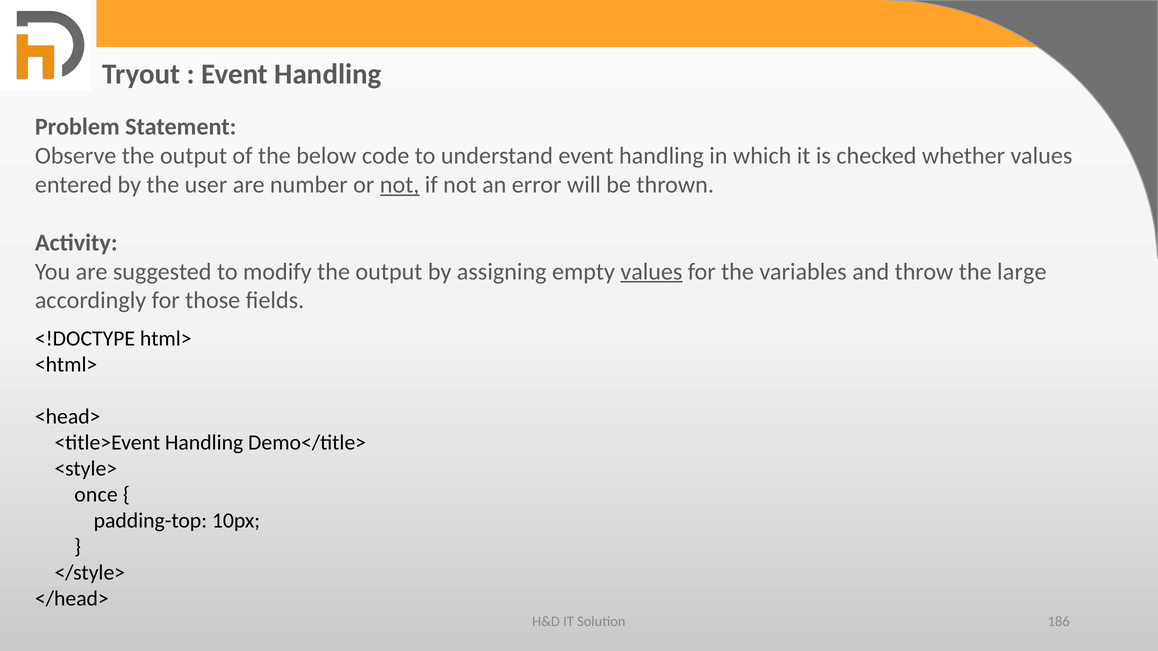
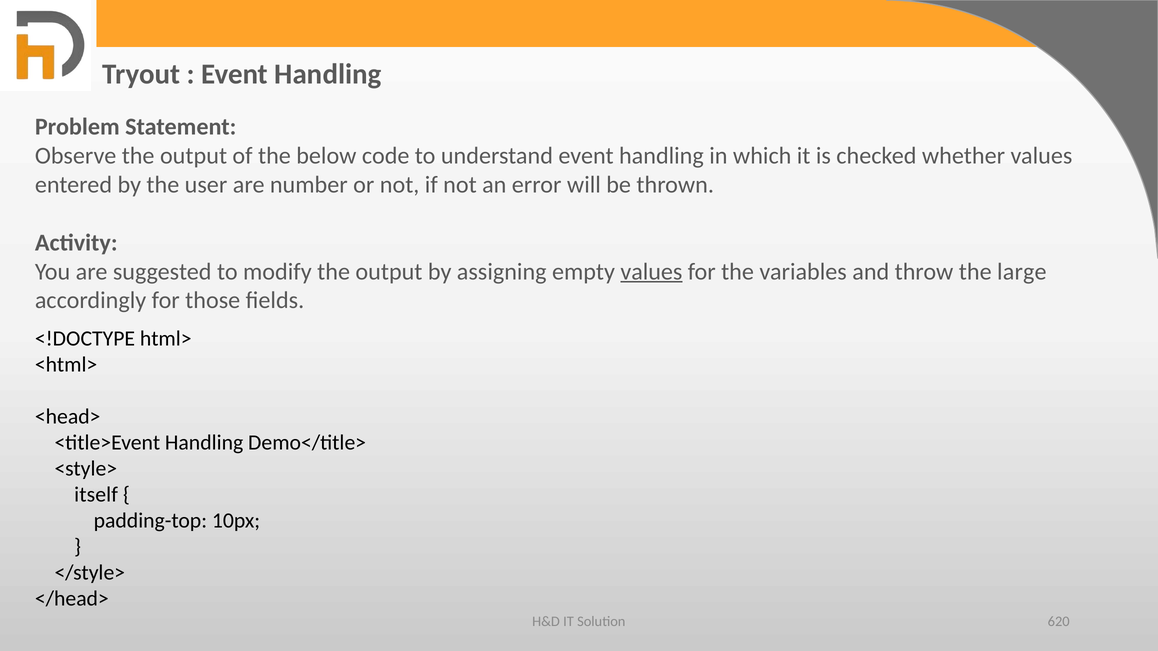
not underline: present -> none (400, 185)
once: once -> itself (96, 495)
186: 186 -> 620 (1059, 622)
